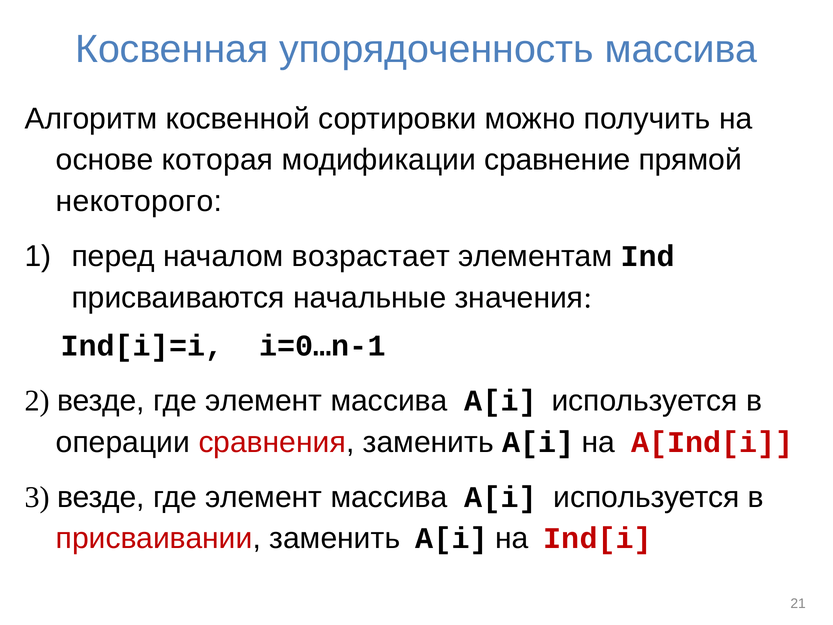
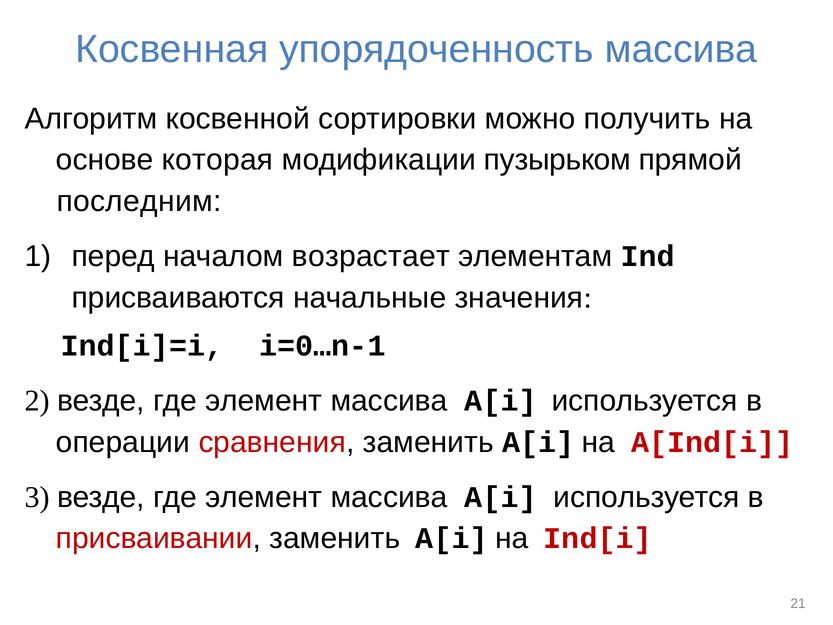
сравнение: сравнение -> пузырьком (557, 160)
некоторого: некоторого -> последним (139, 201)
